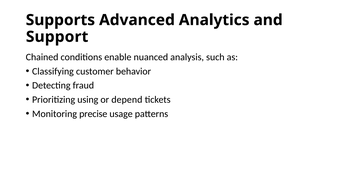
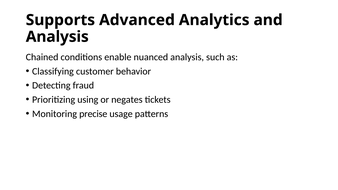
Support: Support -> Analysis (57, 37)
depend: depend -> negates (127, 100)
